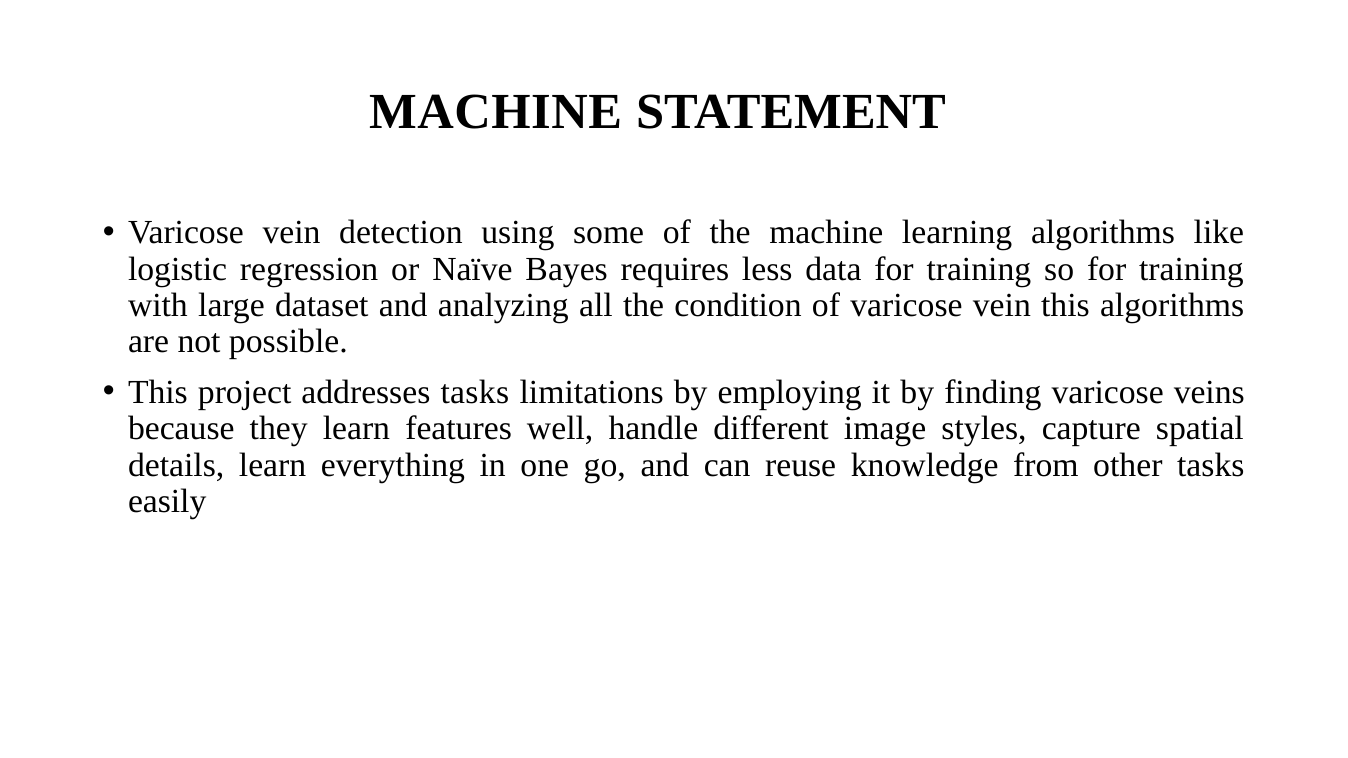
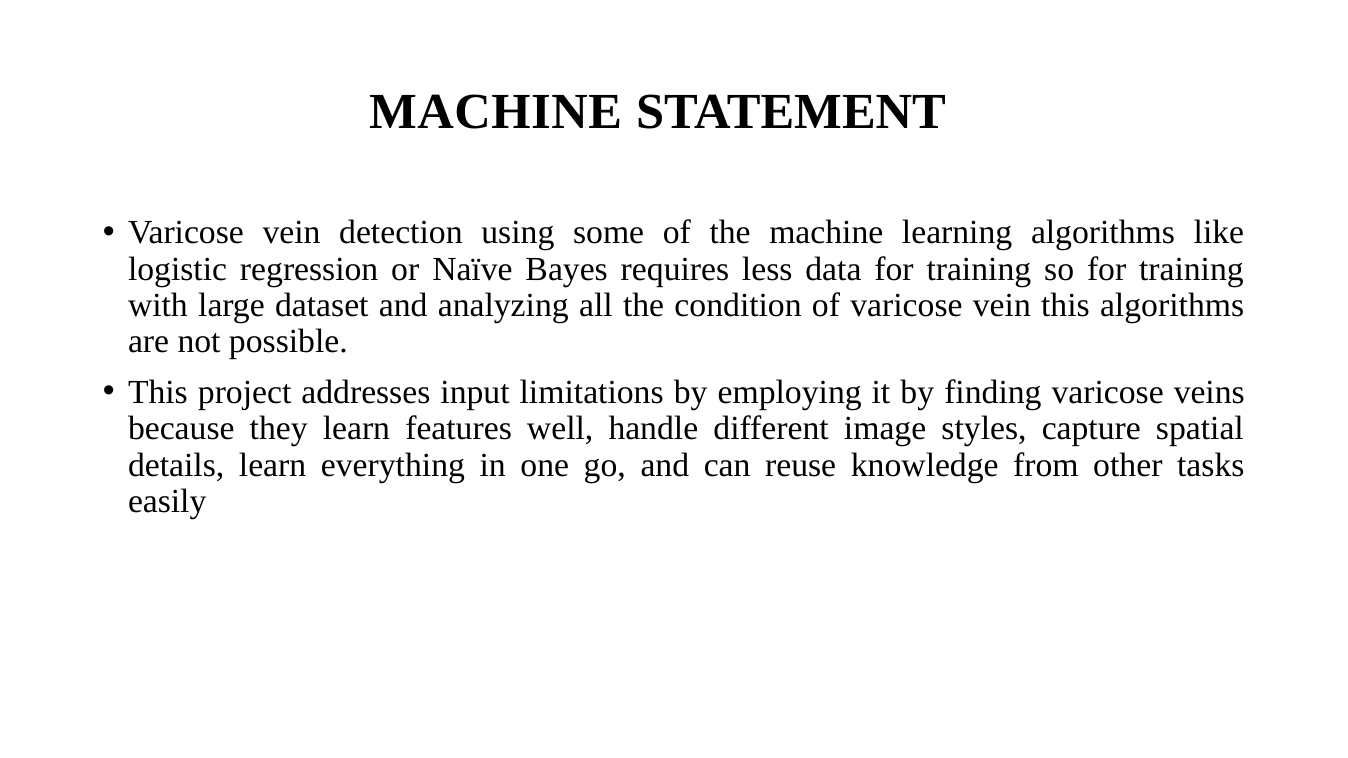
addresses tasks: tasks -> input (475, 392)
